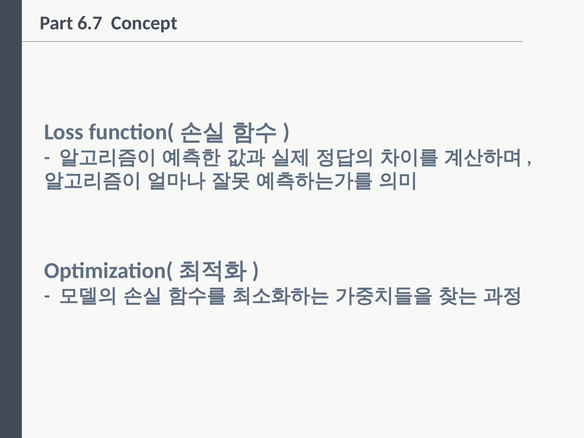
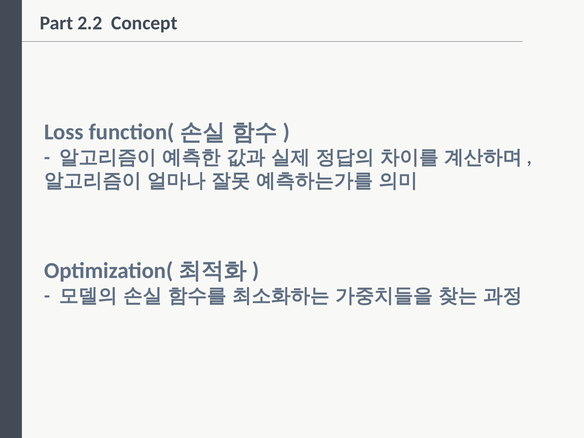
6.7: 6.7 -> 2.2 (90, 23)
